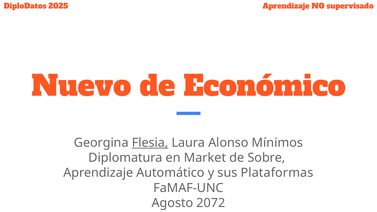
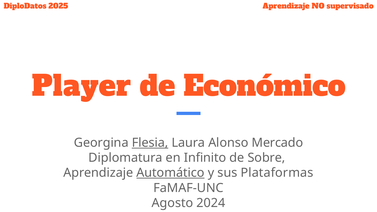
Nuevo: Nuevo -> Player (81, 87)
Mínimos: Mínimos -> Mercado (277, 143)
Market: Market -> Infinito (205, 158)
Automático underline: none -> present (170, 173)
2072: 2072 -> 2024 (211, 203)
